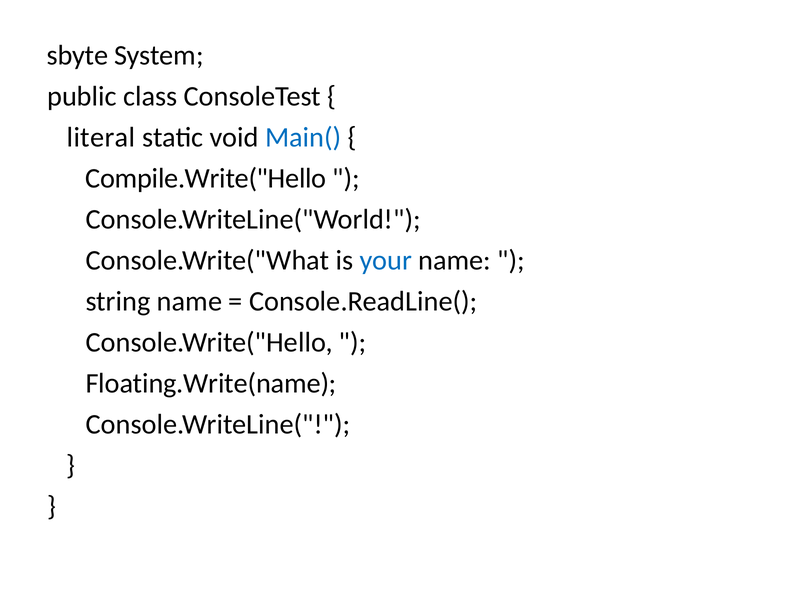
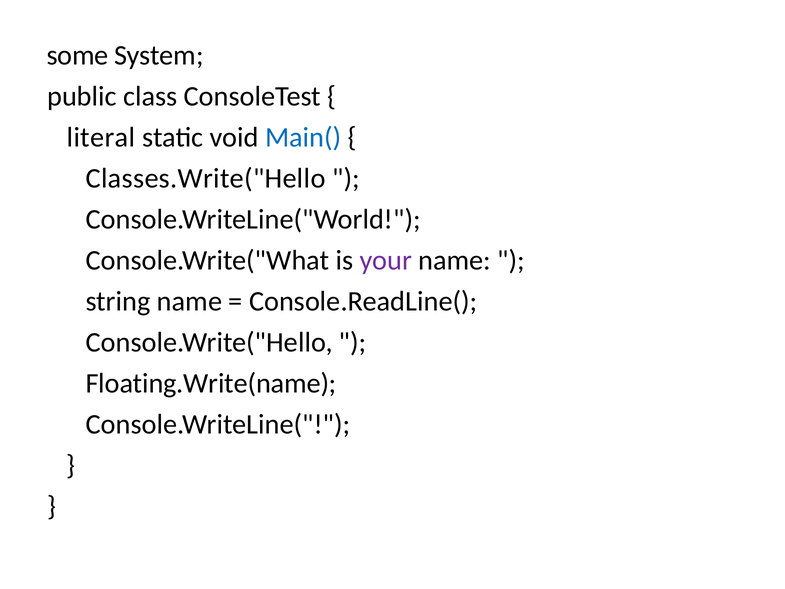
sbyte: sbyte -> some (78, 56)
Compile.Write("Hello: Compile.Write("Hello -> Classes.Write("Hello (206, 179)
your colour: blue -> purple (386, 261)
